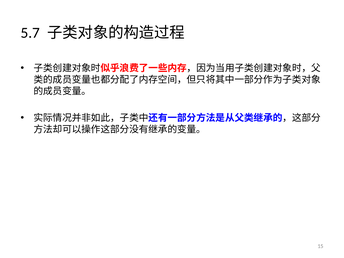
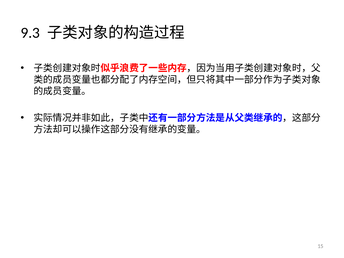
5.7: 5.7 -> 9.3 (30, 33)
